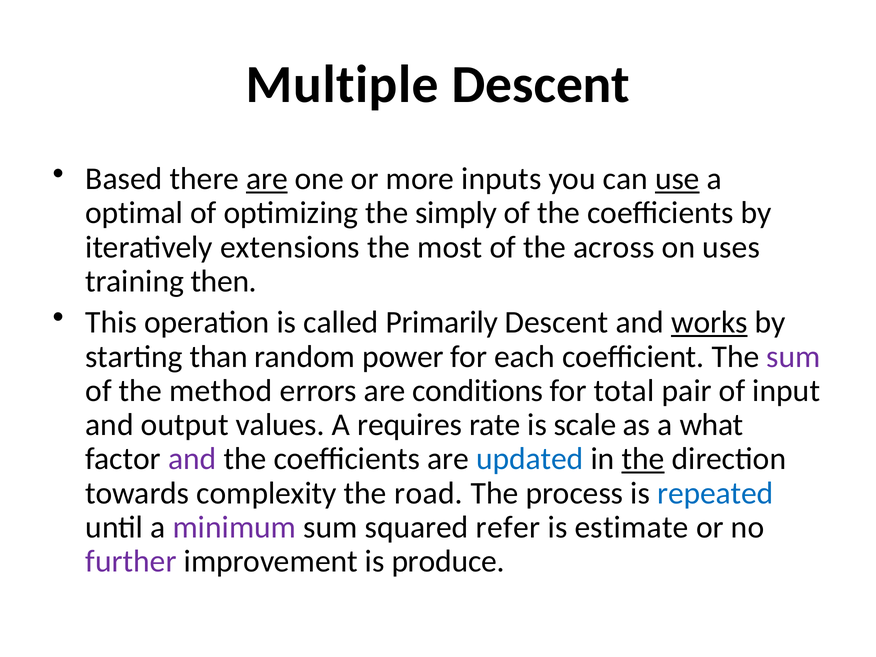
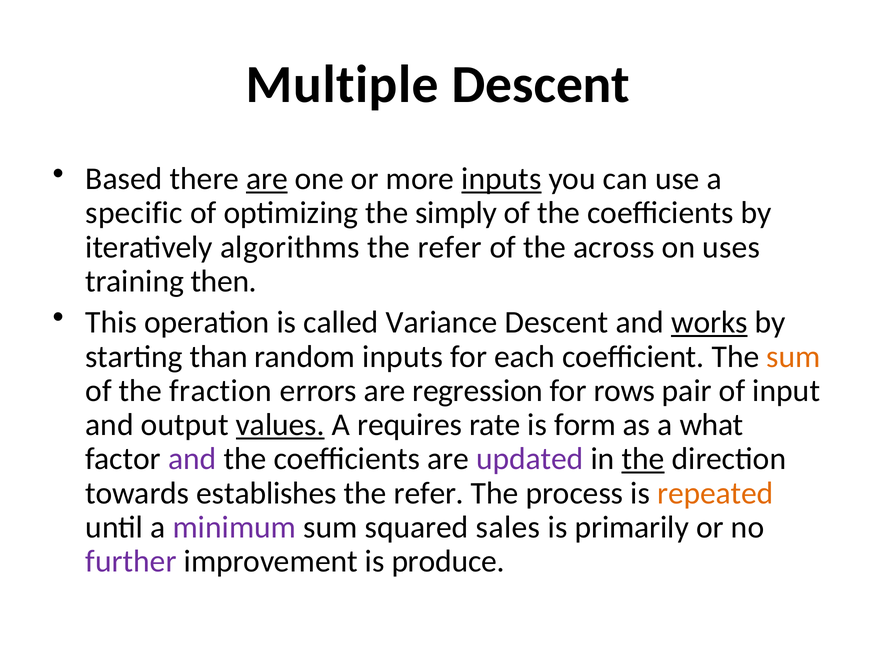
inputs underline: none -> present (501, 179)
use underline: present -> none (677, 179)
optimal: optimal -> specific (134, 213)
extensions: extensions -> algorithms (290, 247)
most: most -> refer (450, 247)
Primarily: Primarily -> Variance (442, 322)
random power: power -> inputs (403, 357)
sum colour: purple -> orange (794, 357)
method: method -> fraction (221, 391)
conditions: conditions -> regression (478, 391)
total: total -> rows (624, 391)
values underline: none -> present (280, 425)
scale: scale -> form (585, 425)
updated colour: blue -> purple (530, 459)
complexity: complexity -> establishes (267, 493)
road: road -> refer (429, 493)
repeated colour: blue -> orange (715, 493)
refer: refer -> sales (508, 527)
estimate: estimate -> primarily (632, 527)
